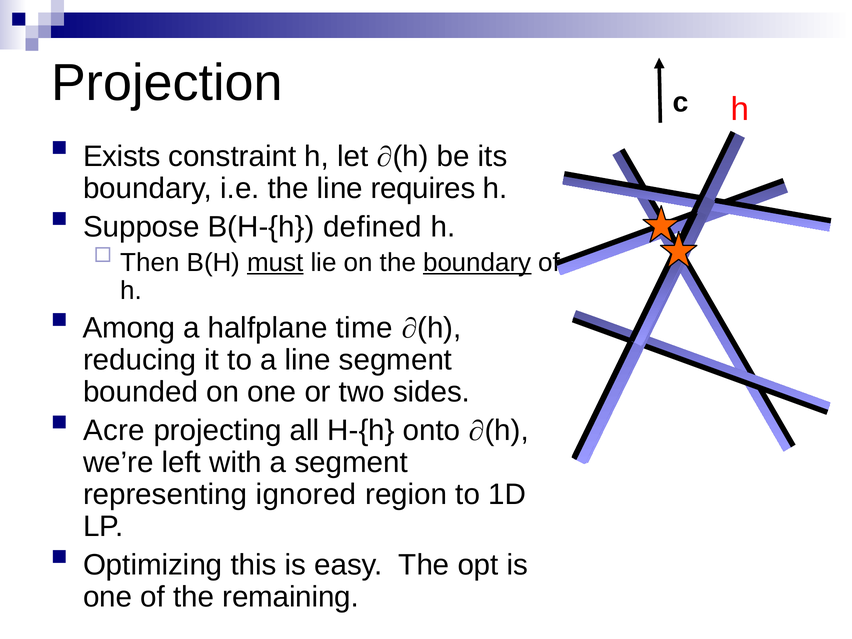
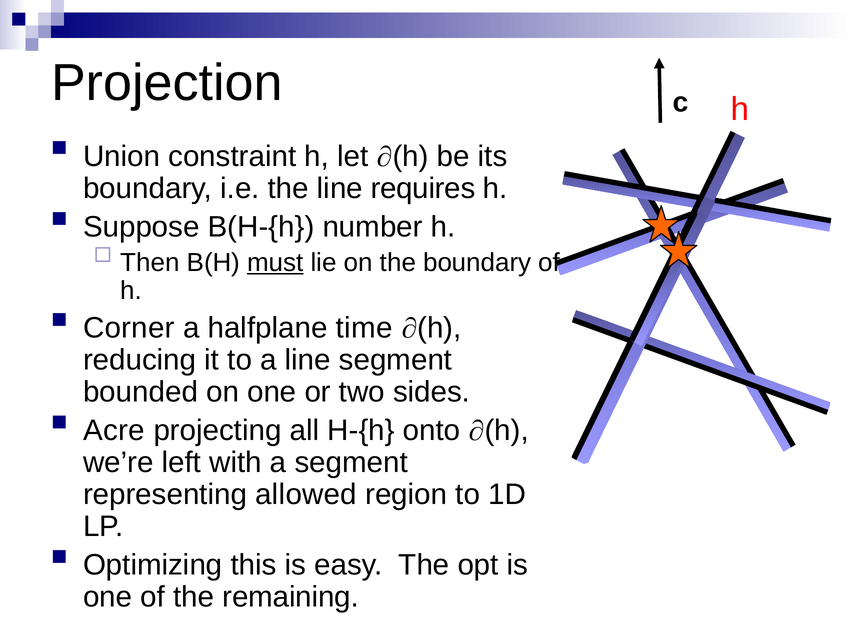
Exists: Exists -> Union (122, 156)
defined: defined -> number (373, 227)
boundary underline: present -> none (477, 263)
Among: Among -> Corner (129, 328)
ignored: ignored -> allowed (306, 494)
